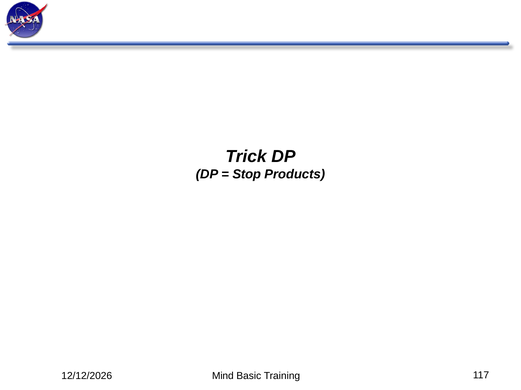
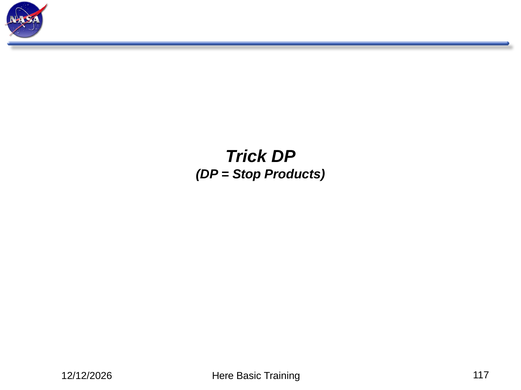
Mind: Mind -> Here (223, 376)
